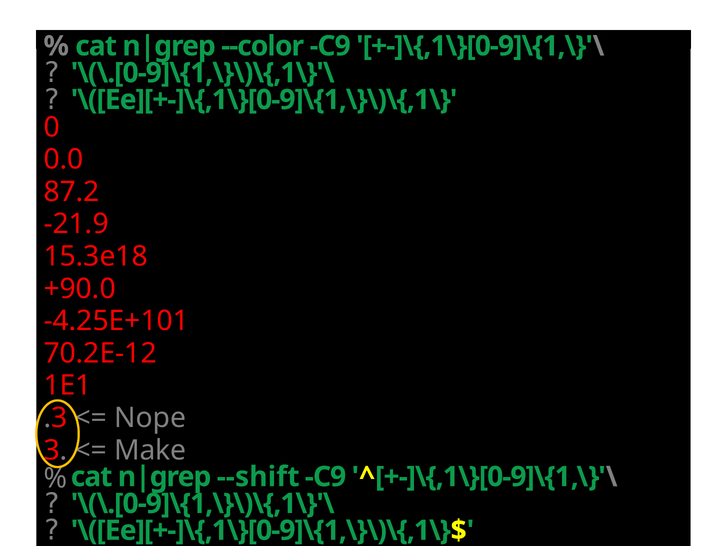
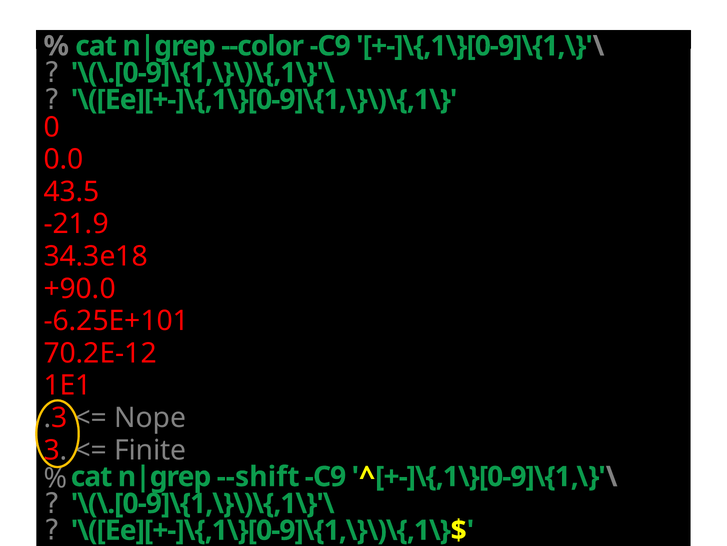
87.2: 87.2 -> 43.5 (72, 192)
15.3e18: 15.3e18 -> 34.3e18 (96, 256)
-4.25E+101: -4.25E+101 -> -6.25E+101 (116, 321)
Make: Make -> Finite (150, 450)
